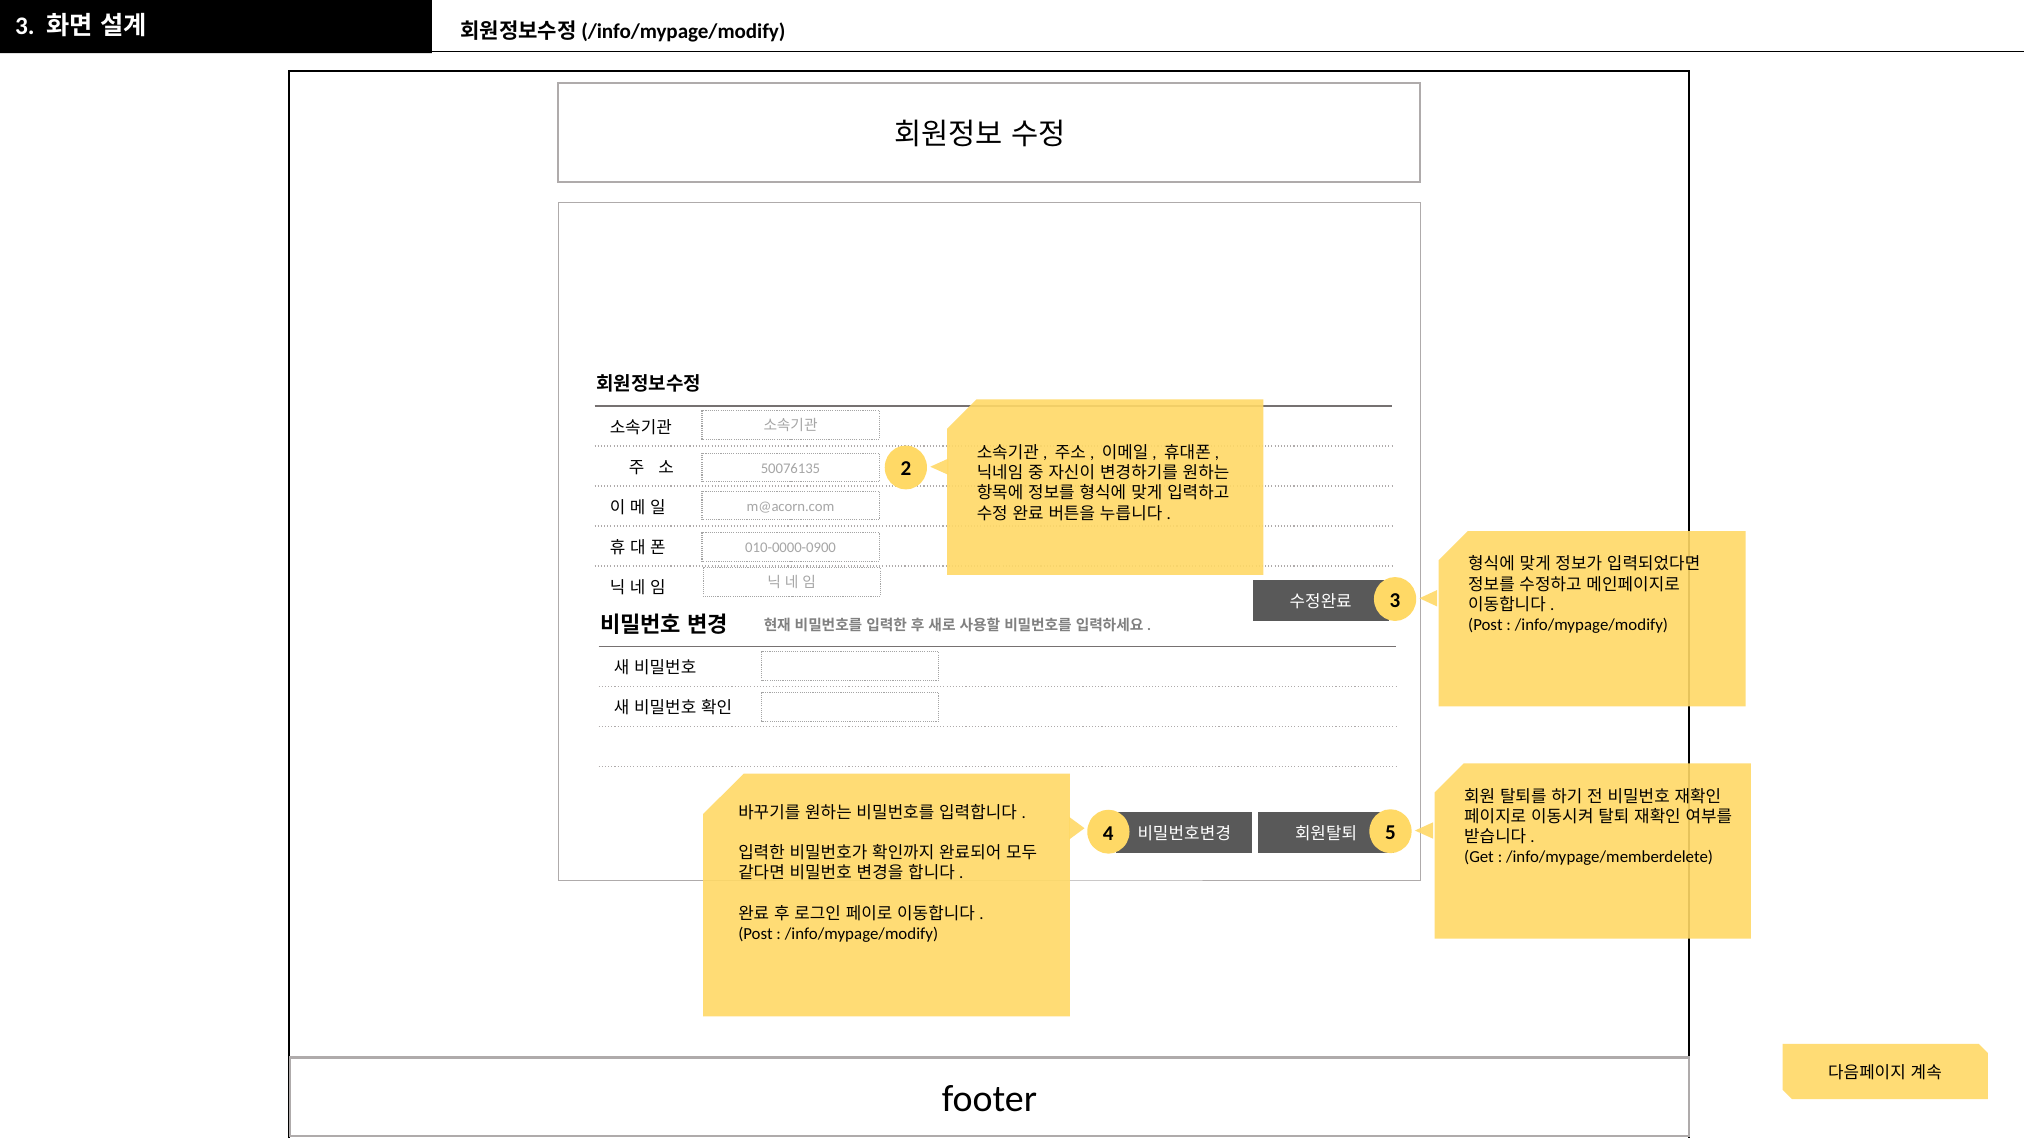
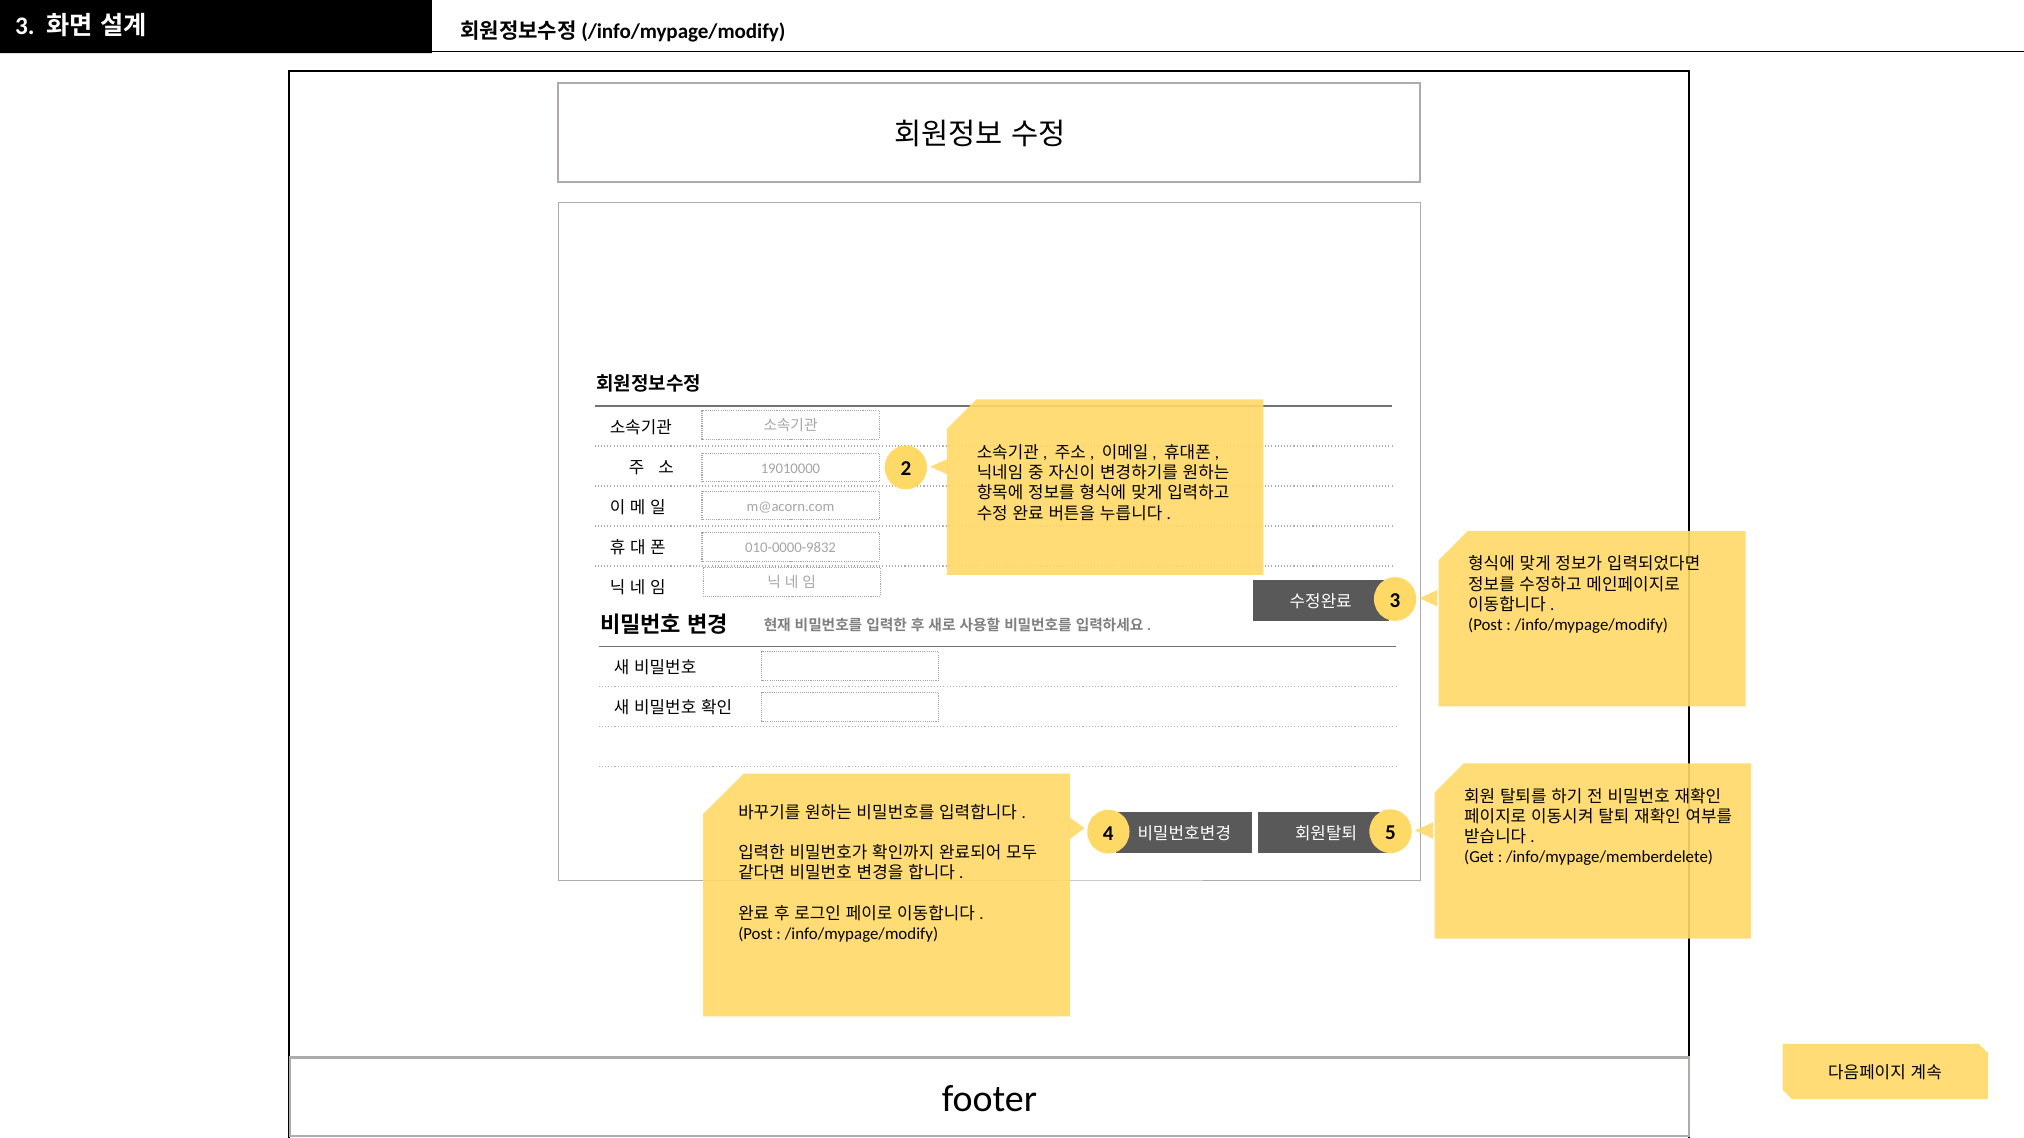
50076135: 50076135 -> 19010000 (790, 469)
010-0000-0900: 010-0000-0900 -> 010-0000-9832 (791, 548)
